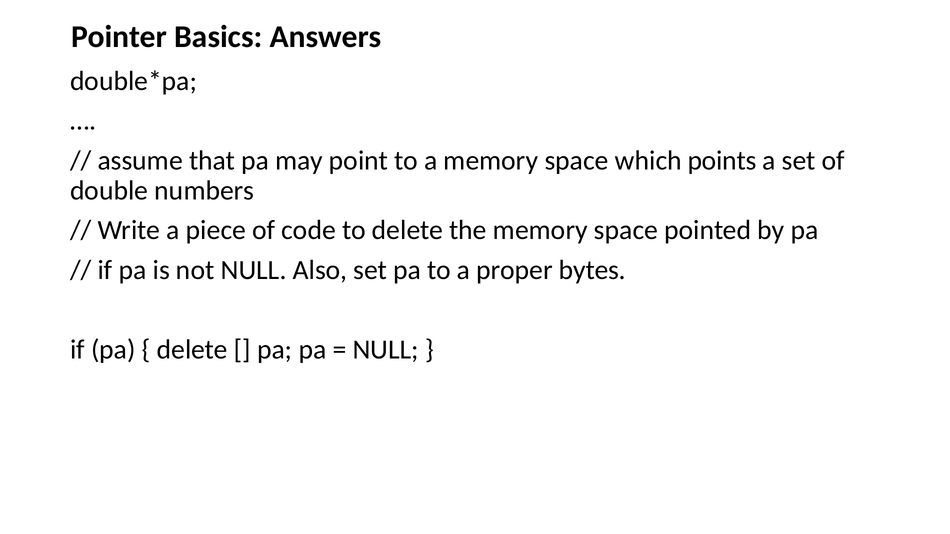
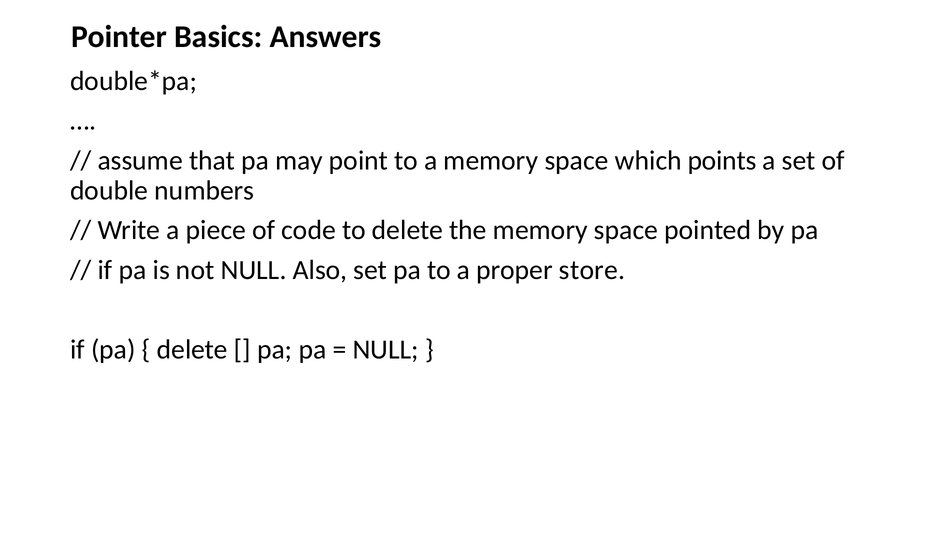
bytes: bytes -> store (592, 270)
